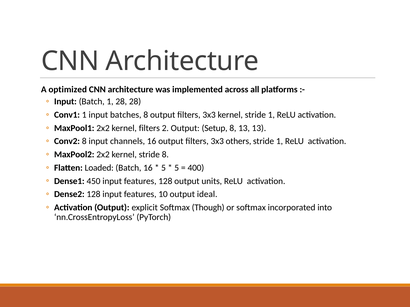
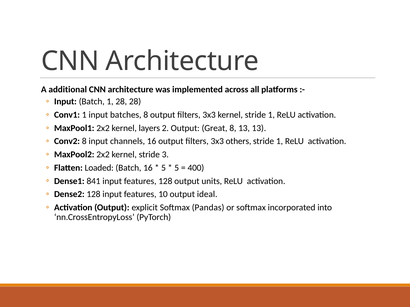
optimized: optimized -> additional (68, 90)
kernel filters: filters -> layers (149, 128)
Setup: Setup -> Great (215, 128)
stride 8: 8 -> 3 (165, 155)
450: 450 -> 841 (94, 181)
Though: Though -> Pandas (208, 208)
